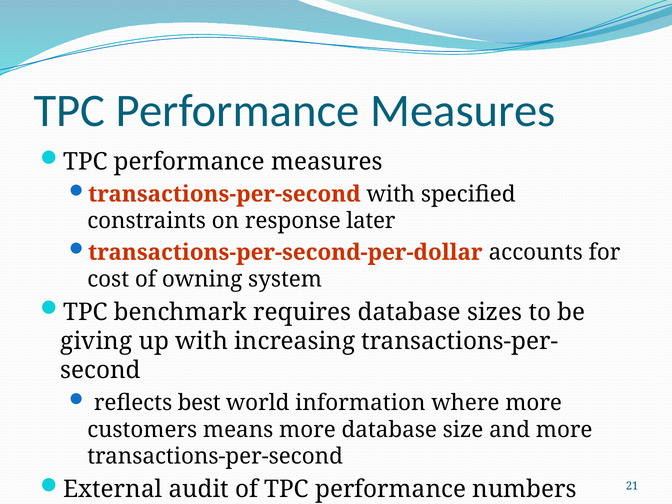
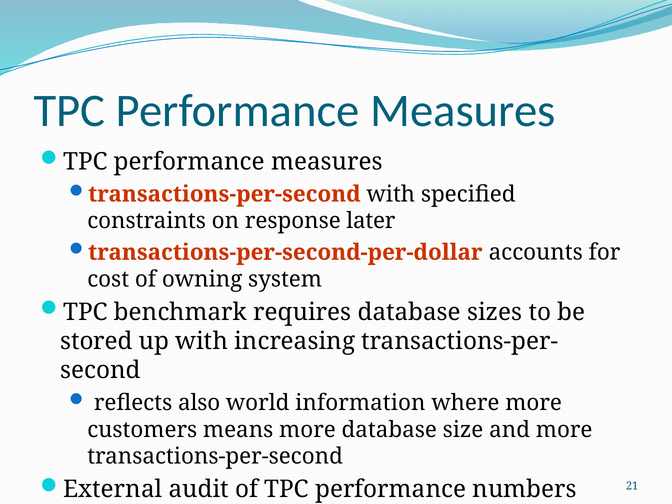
giving: giving -> stored (96, 341)
best: best -> also (199, 403)
